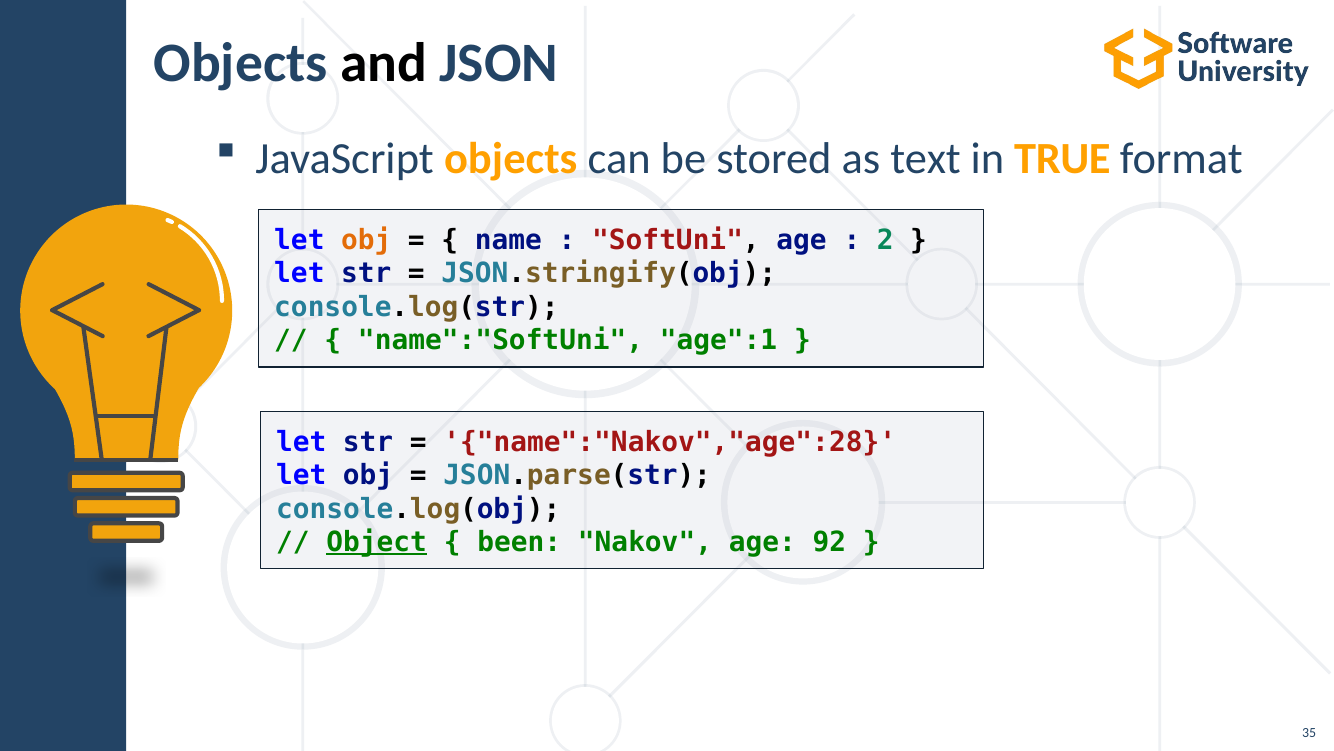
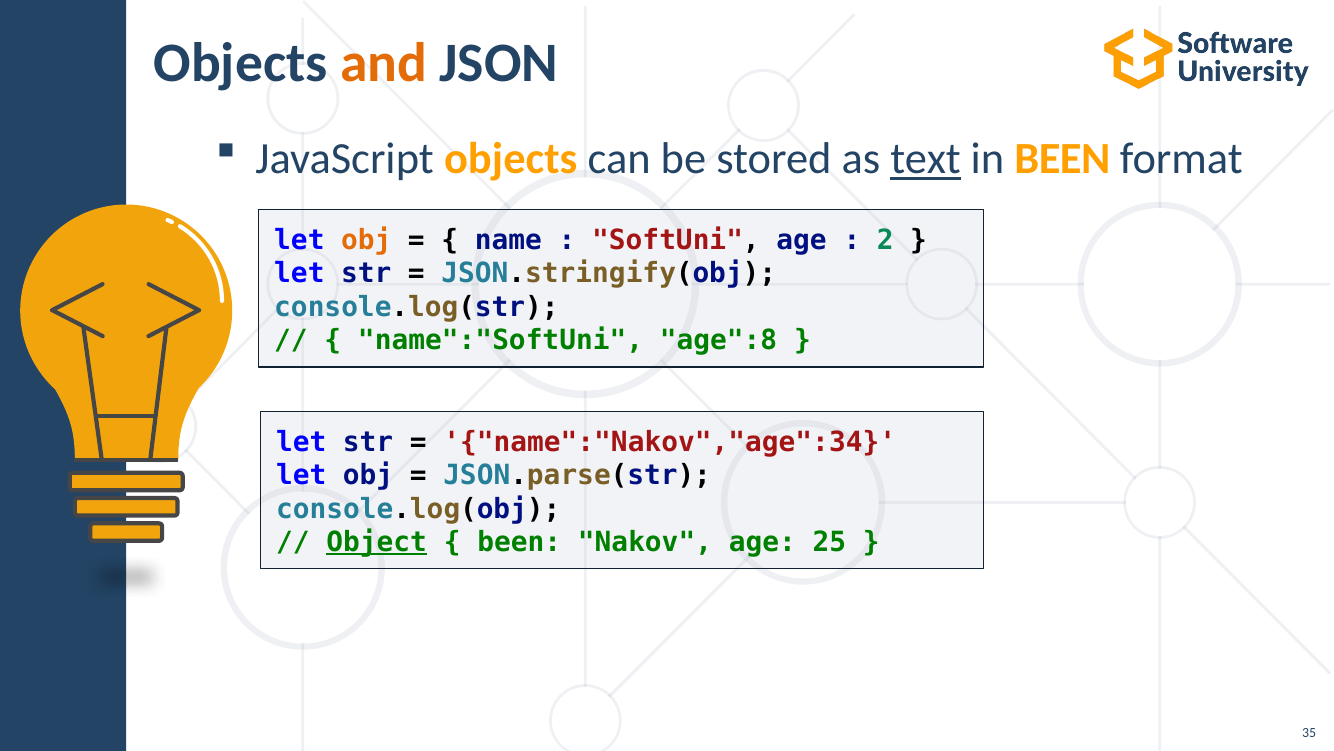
and colour: black -> orange (384, 63)
text underline: none -> present (926, 159)
in TRUE: TRUE -> BEEN (1062, 159)
age":1: age":1 -> age":8 (719, 340)
name":"Nakov","age":28: name":"Nakov","age":28 -> name":"Nakov","age":34 (670, 442)
92: 92 -> 25 (829, 542)
